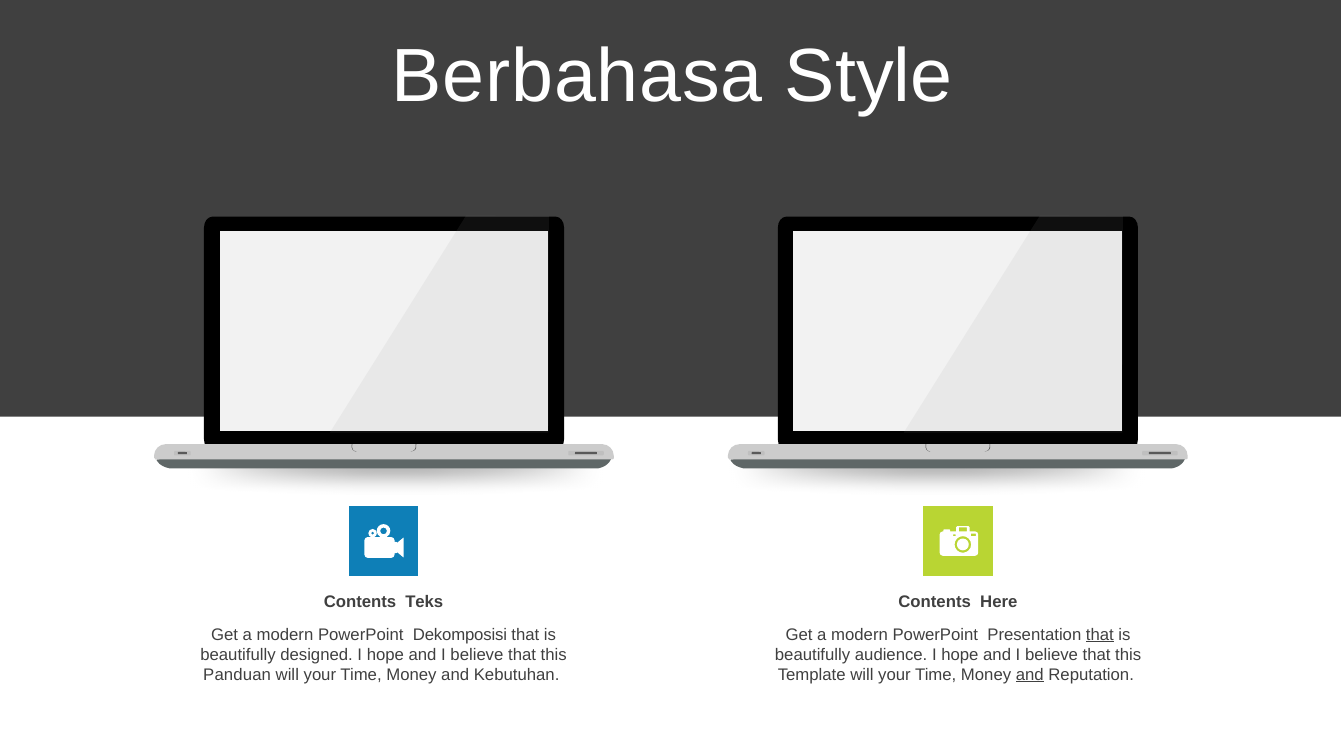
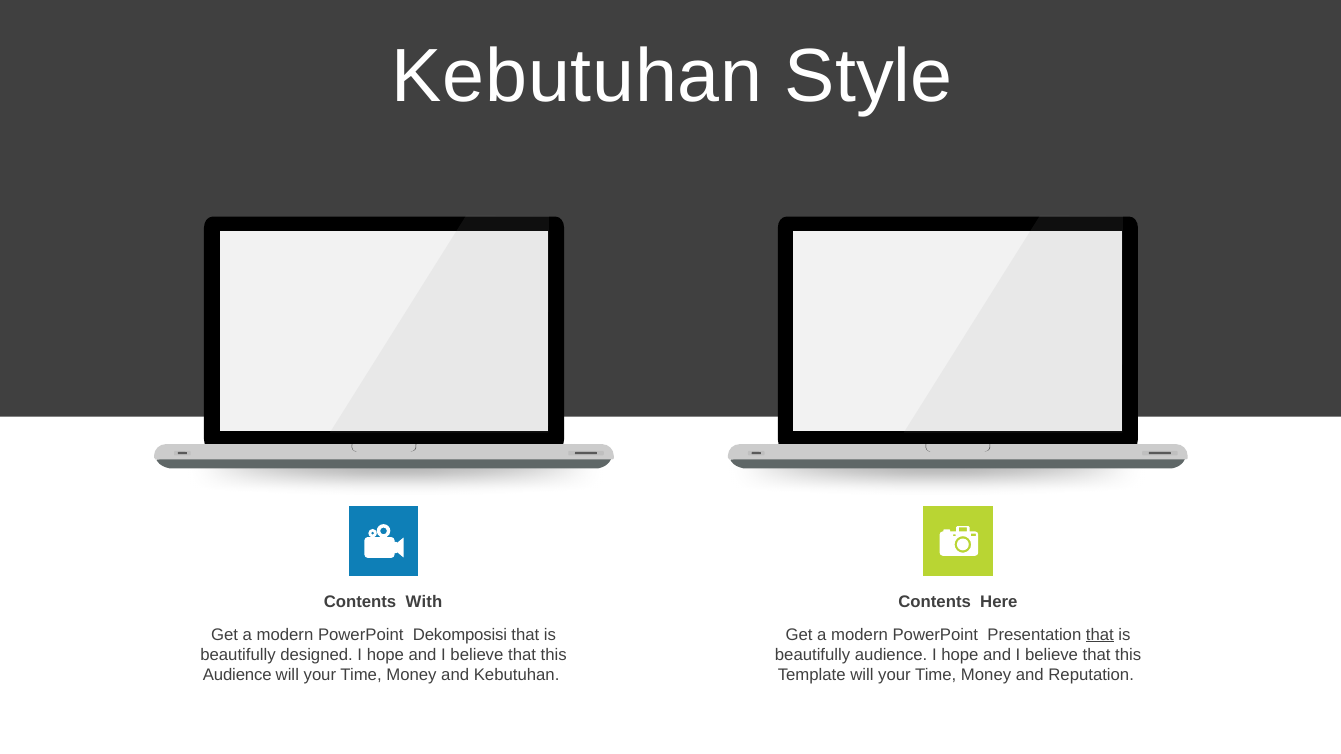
Berbahasa: Berbahasa -> Kebutuhan (577, 77)
Teks: Teks -> With (424, 602)
Panduan: Panduan -> Audience (237, 675)
and underline: present -> none (1030, 675)
